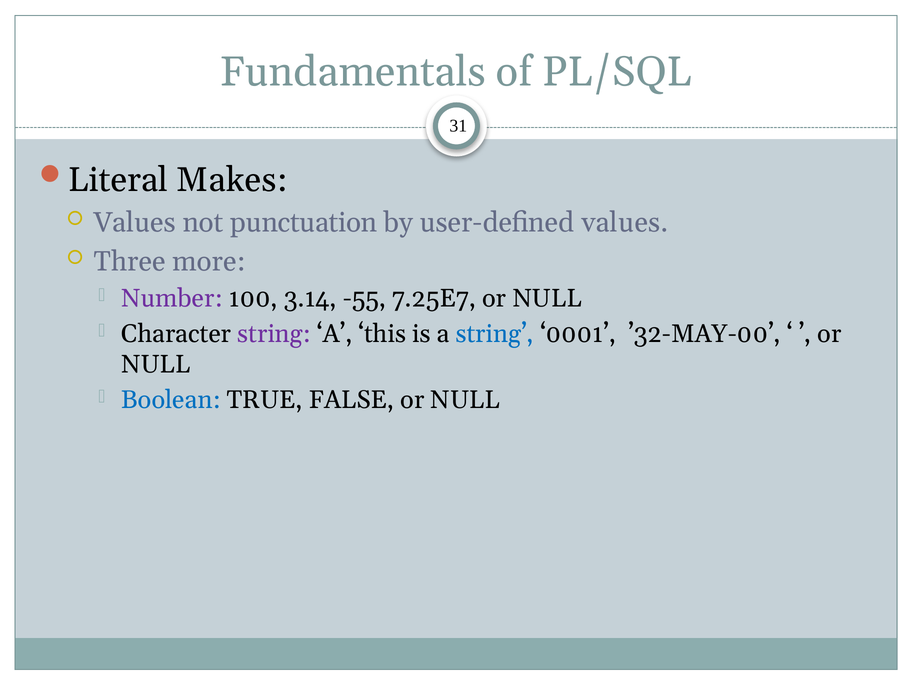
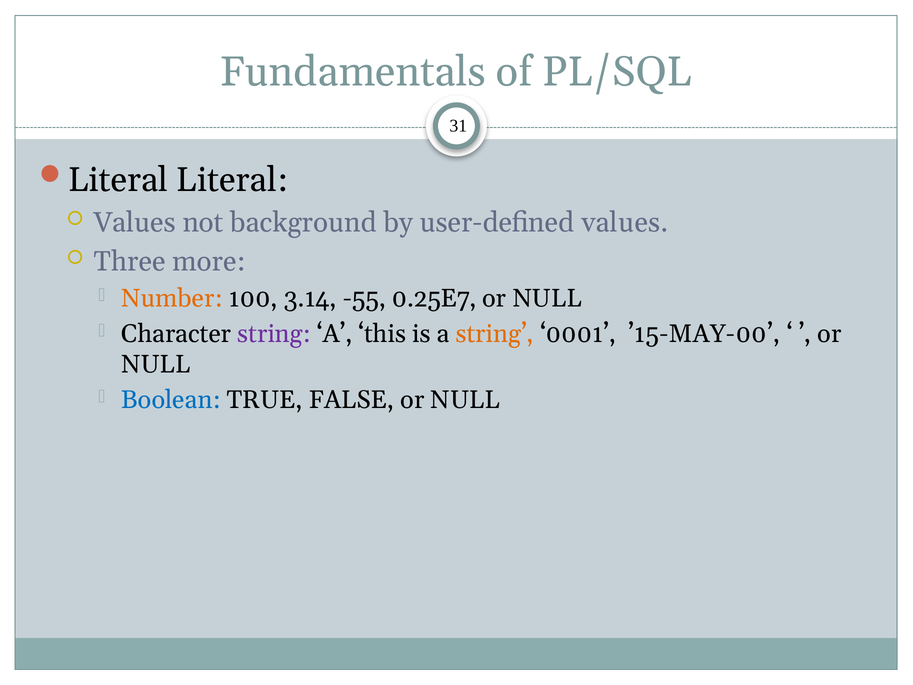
Literal Makes: Makes -> Literal (232, 180)
punctuation: punctuation -> background (304, 222)
Number colour: purple -> orange (172, 298)
7.25E7: 7.25E7 -> 0.25E7 (434, 298)
string colour: blue -> orange (495, 334)
’32-MAY-00: ’32-MAY-00 -> ’15-MAY-00 (704, 334)
